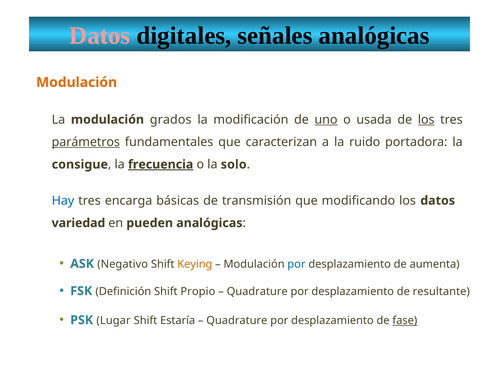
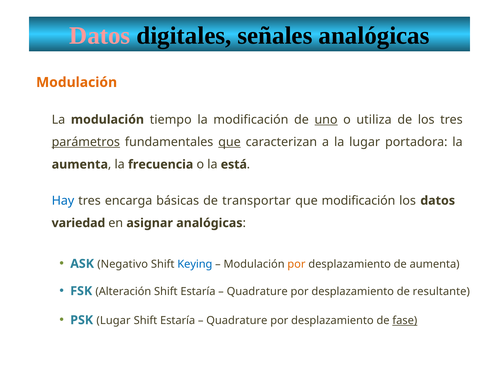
grados: grados -> tiempo (171, 120)
usada: usada -> utiliza (374, 120)
los underline: present -> none (426, 120)
que underline: none -> present (230, 142)
la ruido: ruido -> lugar (365, 142)
consigue: consigue -> aumenta (80, 165)
frecuencia underline: present -> none (161, 165)
solo: solo -> está (234, 165)
transmisión: transmisión -> transportar (257, 201)
que modificando: modificando -> modificación (359, 201)
pueden: pueden -> asignar (150, 223)
Keying colour: orange -> blue (195, 264)
por colour: blue -> orange (296, 264)
Definición: Definición -> Alteración (123, 292)
Propio: Propio -> Estaría (198, 292)
